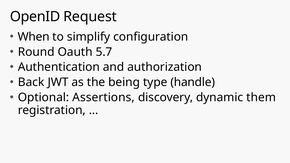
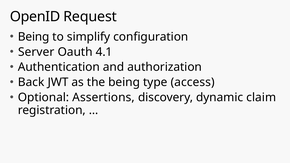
When: When -> Being (34, 37)
Round: Round -> Server (36, 52)
5.7: 5.7 -> 4.1 (104, 52)
handle: handle -> access (193, 82)
them: them -> claim (261, 97)
